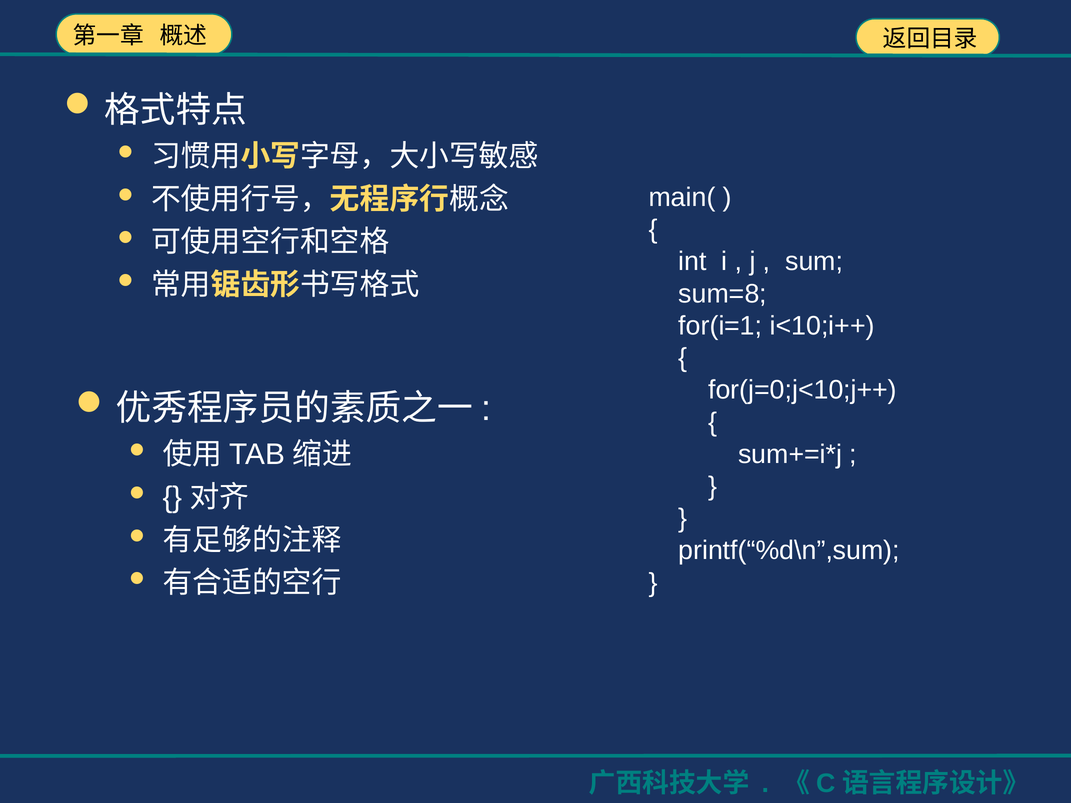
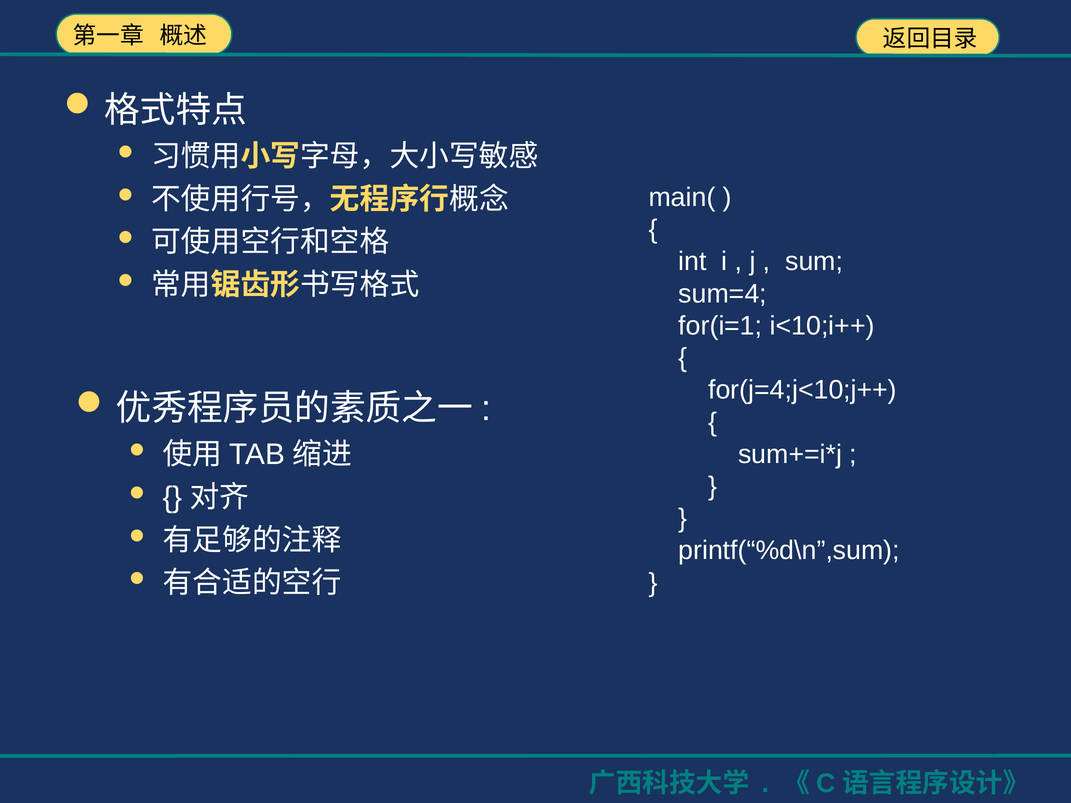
sum=8: sum=8 -> sum=4 (723, 294)
for(j=0;j<10;j++: for(j=0;j<10;j++ -> for(j=4;j<10;j++ (803, 390)
